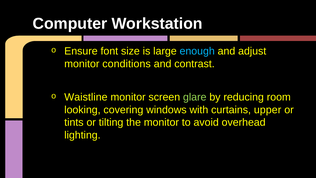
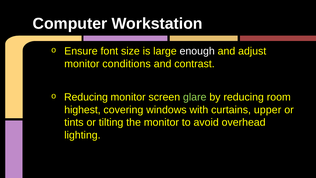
enough colour: light blue -> white (197, 51)
Waistline: Waistline -> Reducing (86, 97)
looking: looking -> highest (82, 110)
